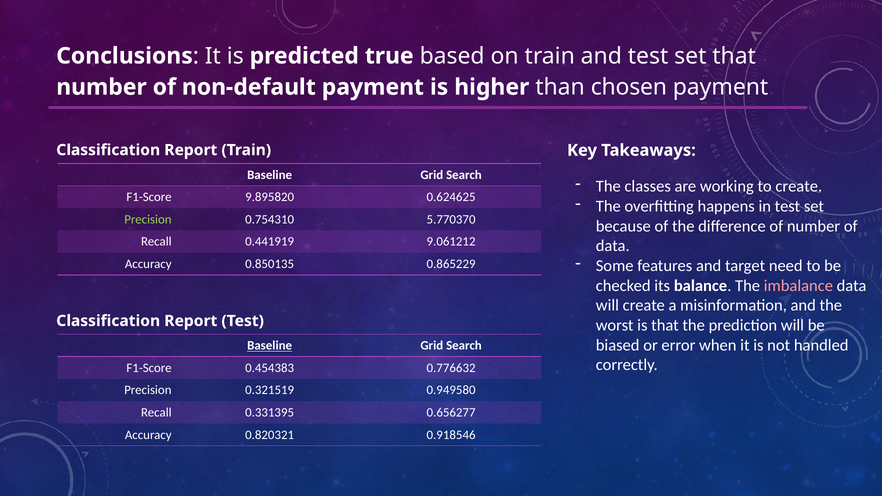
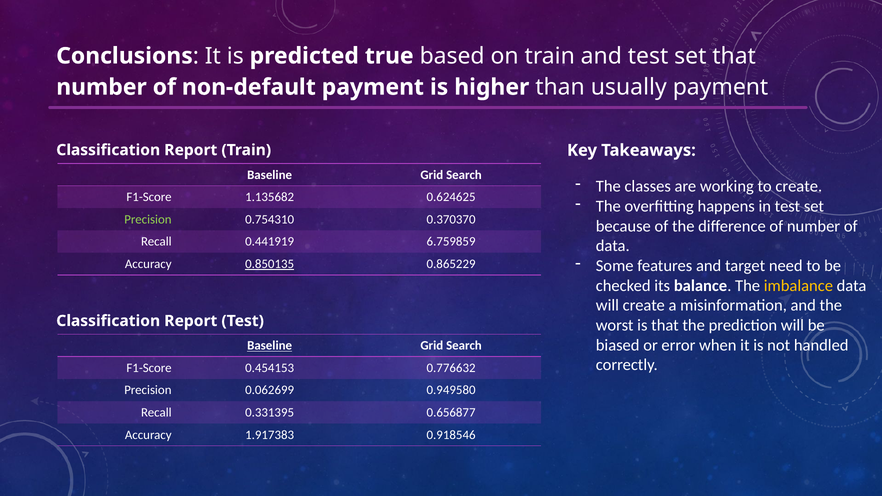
chosen: chosen -> usually (629, 87)
9.895820: 9.895820 -> 1.135682 (270, 197)
5.770370: 5.770370 -> 0.370370 (451, 219)
9.061212: 9.061212 -> 6.759859 (451, 242)
0.850135 underline: none -> present (270, 264)
imbalance colour: pink -> yellow (798, 286)
0.454383: 0.454383 -> 0.454153 (270, 368)
0.321519: 0.321519 -> 0.062699 (270, 390)
0.656277: 0.656277 -> 0.656877 (451, 413)
0.820321: 0.820321 -> 1.917383 (270, 435)
